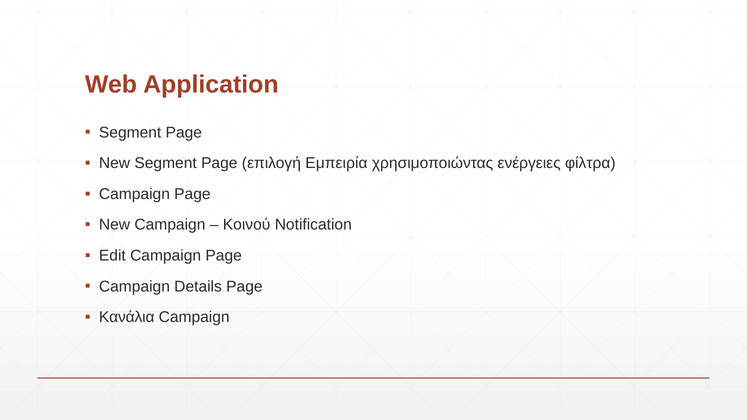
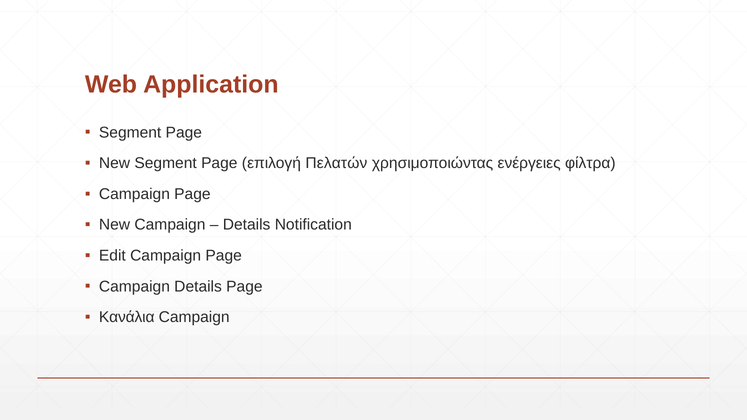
Εμπειρία: Εμπειρία -> Πελατών (336, 163)
Κοινού: Κοινού -> Details (247, 225)
